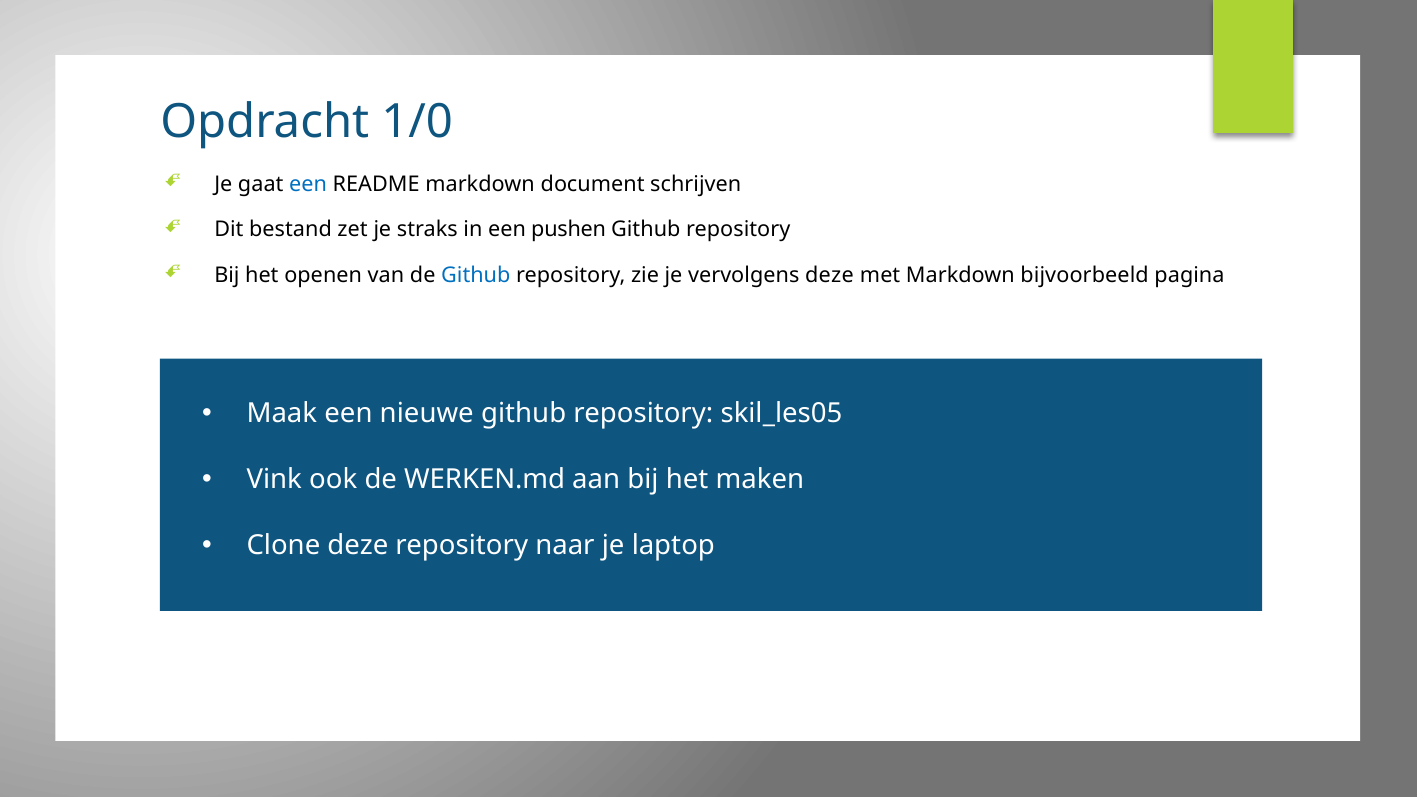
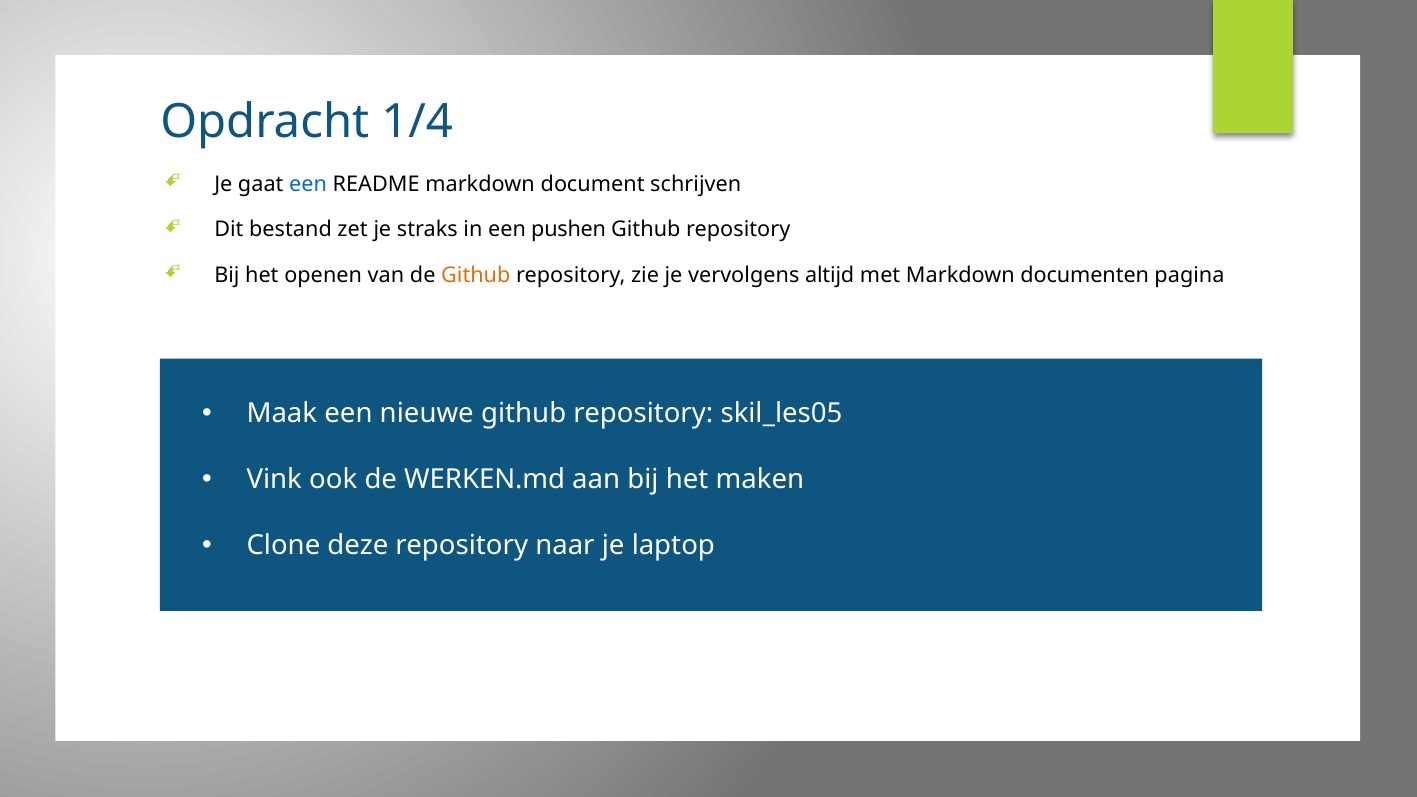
1/0: 1/0 -> 1/4 (417, 122)
Github colour: blue -> orange (476, 275)
vervolgens deze: deze -> altijd (830, 275)
bijvoorbeeld: bijvoorbeeld -> documenten (1085, 275)
